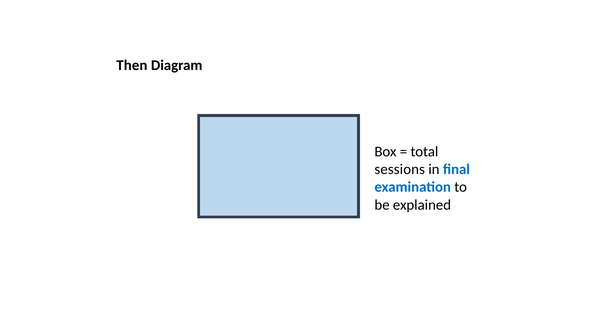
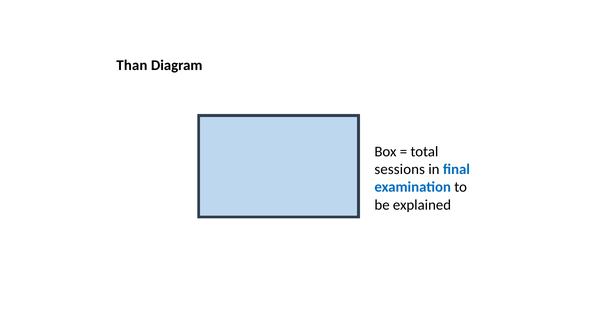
Then: Then -> Than (132, 65)
